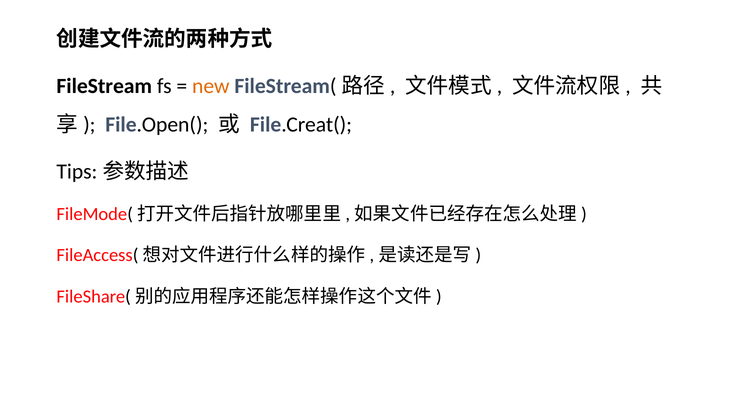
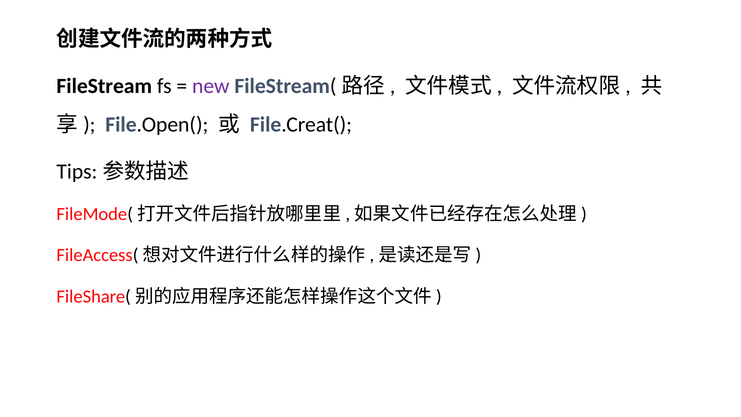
new colour: orange -> purple (211, 86)
